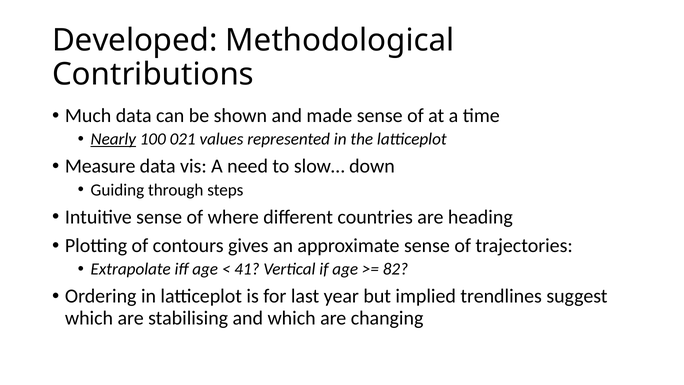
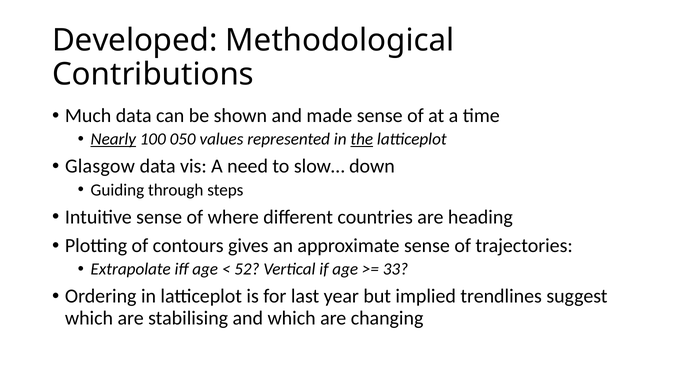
021: 021 -> 050 (183, 139)
the underline: none -> present (362, 139)
Measure: Measure -> Glasgow (100, 166)
41: 41 -> 52 (247, 269)
82: 82 -> 33 (395, 269)
